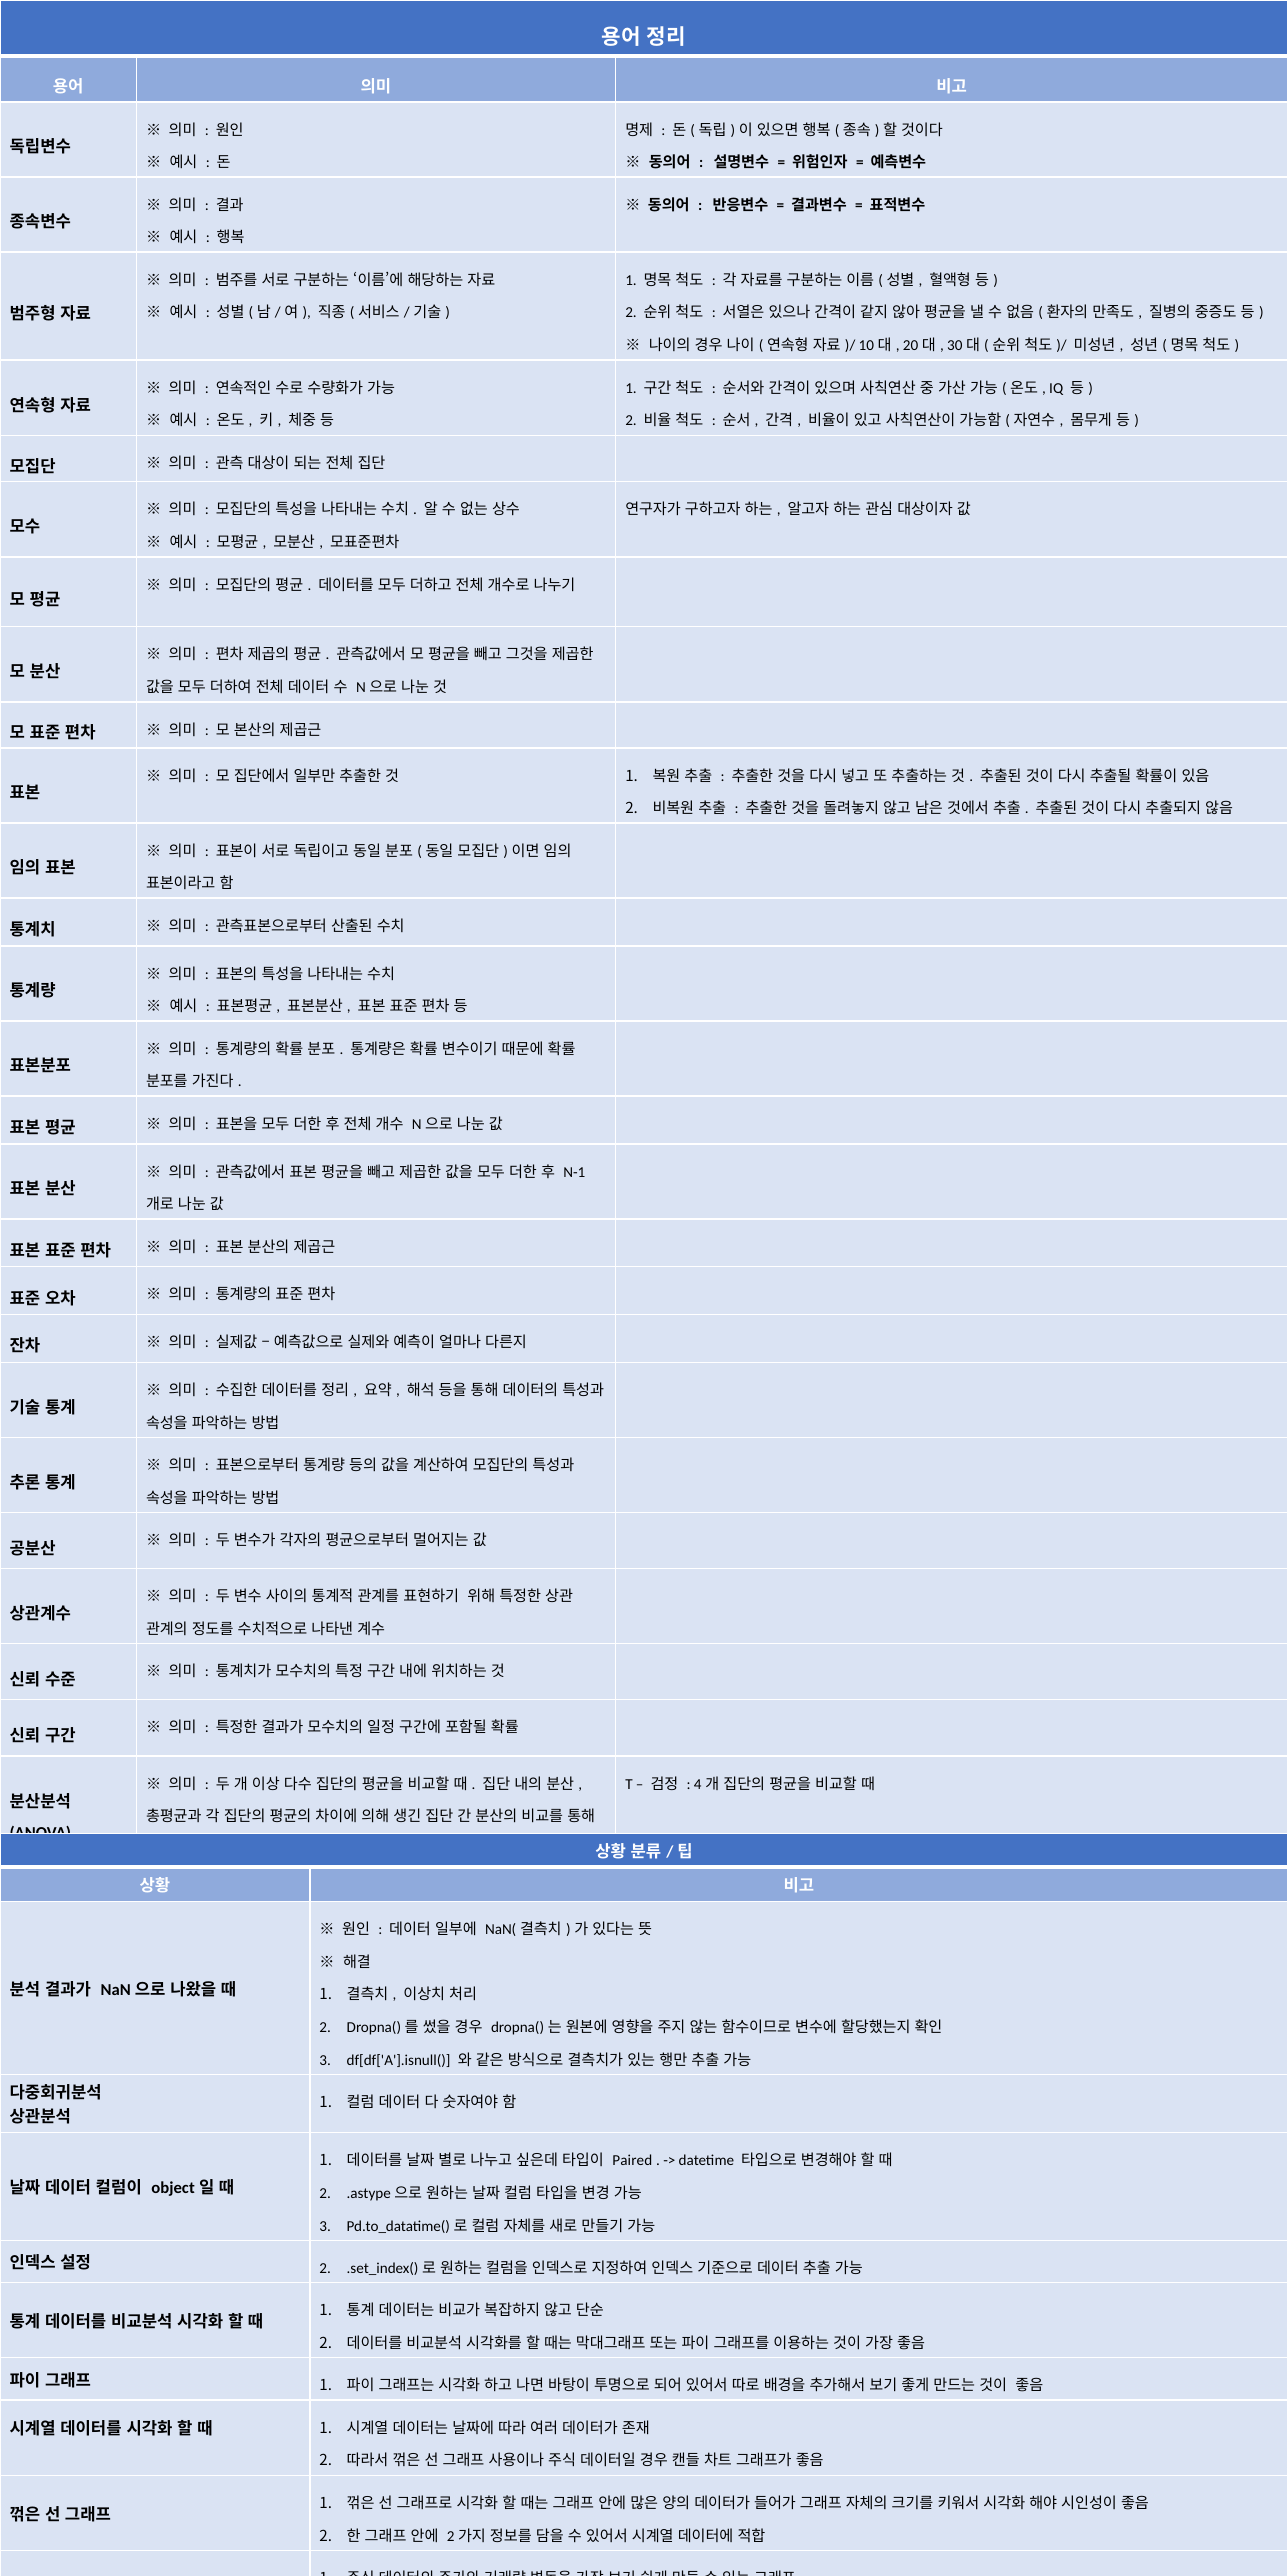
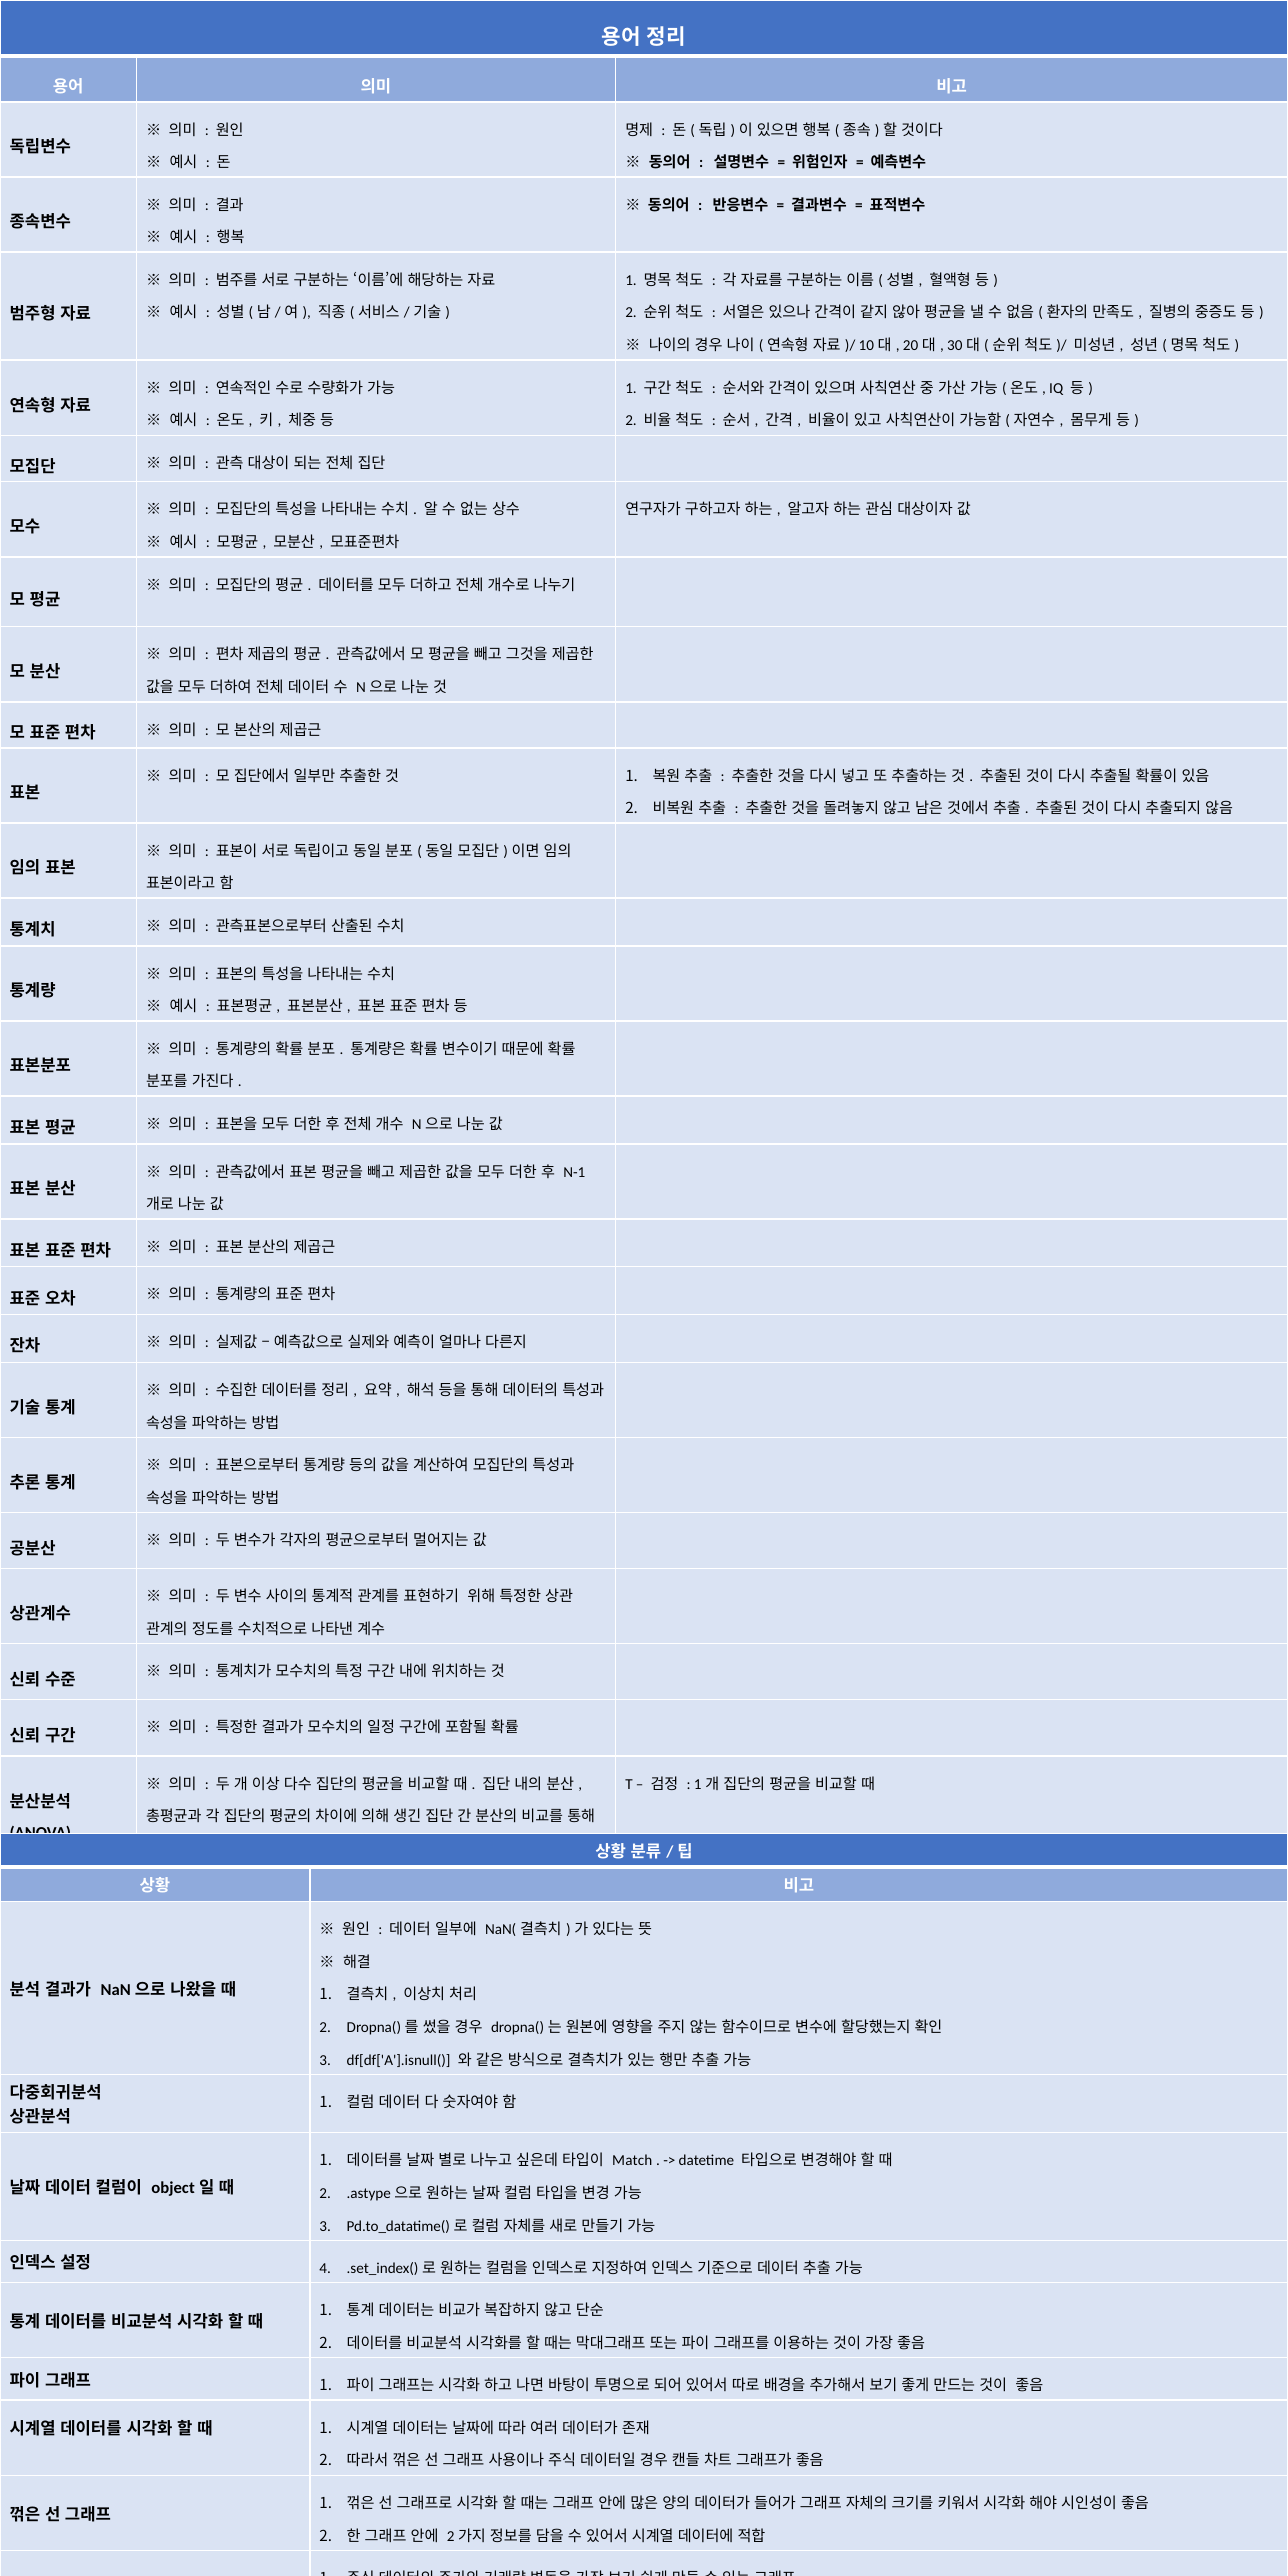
4: 4 -> 1 (698, 1784)
Paired: Paired -> Match (632, 2161)
2: 2 -> 4 (325, 2268)
